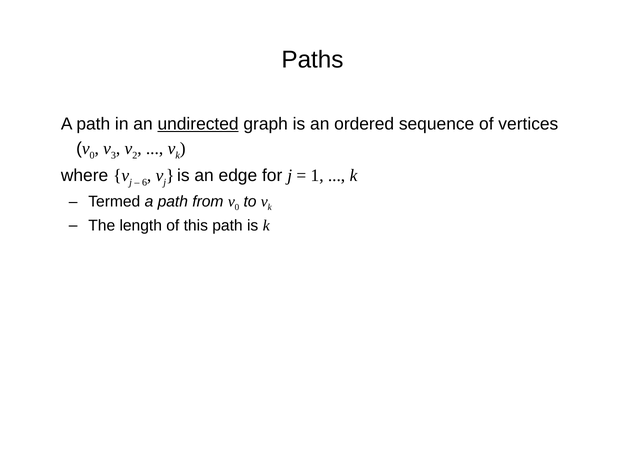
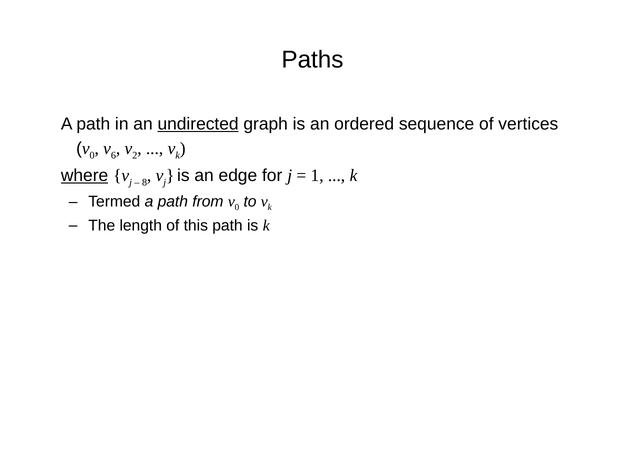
3: 3 -> 6 (113, 155)
where underline: none -> present (85, 176)
6: 6 -> 8 (145, 182)
